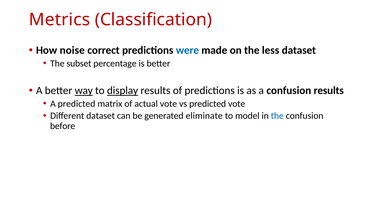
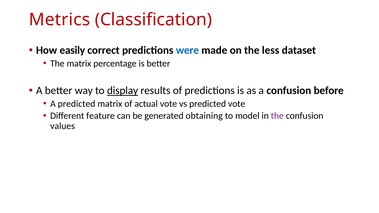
noise: noise -> easily (72, 50)
The subset: subset -> matrix (79, 63)
way underline: present -> none (84, 91)
confusion results: results -> before (329, 91)
Different dataset: dataset -> feature (101, 116)
eliminate: eliminate -> obtaining (204, 116)
the colour: blue -> purple (277, 116)
before: before -> values (63, 126)
